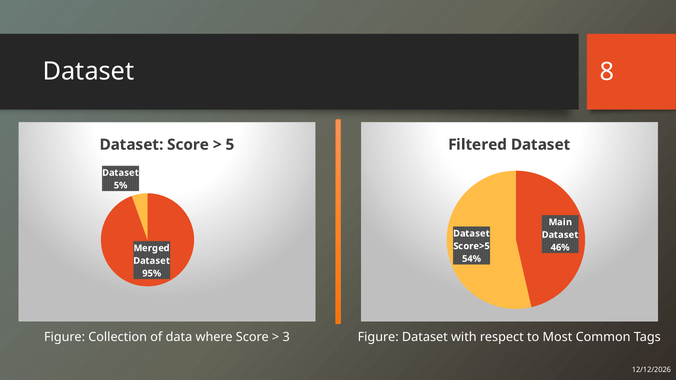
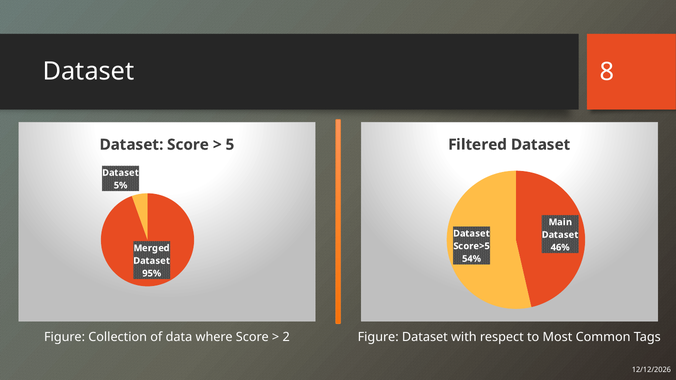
3: 3 -> 2 (286, 337)
